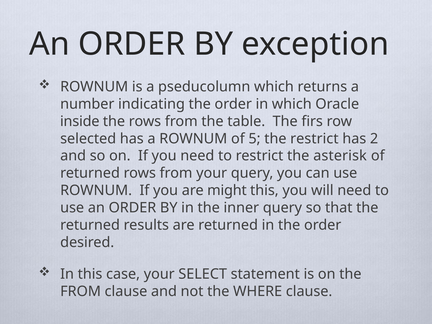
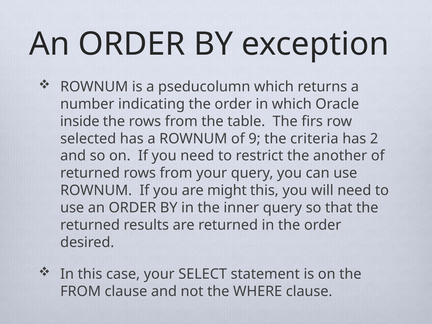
5: 5 -> 9 (254, 139)
the restrict: restrict -> criteria (314, 139)
asterisk: asterisk -> another (340, 156)
